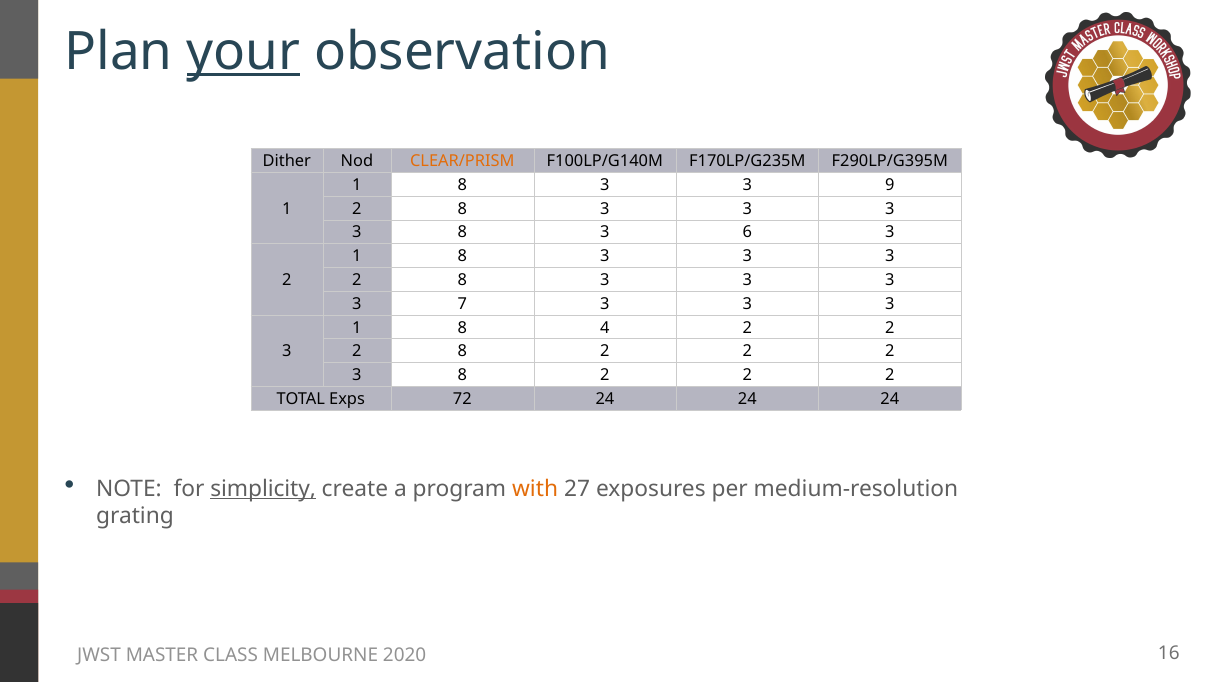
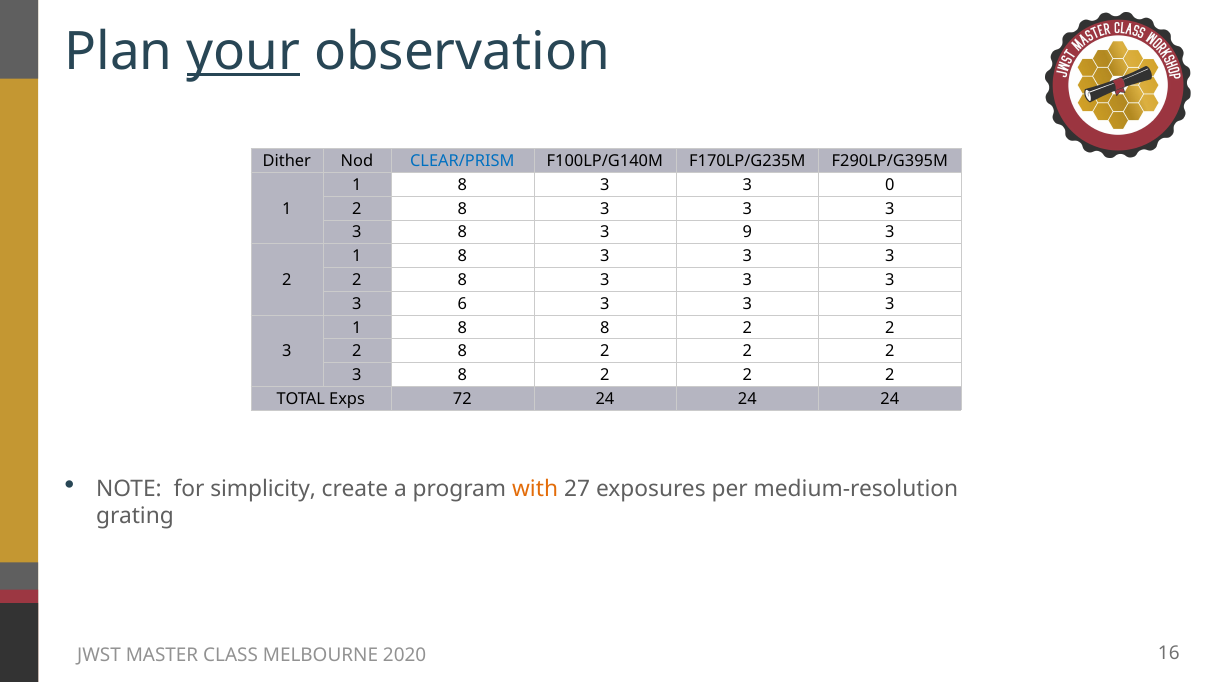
CLEAR/PRISM colour: orange -> blue (462, 161)
9: 9 -> 0 (890, 185)
6: 6 -> 9 (747, 232)
7: 7 -> 6 (462, 304)
8 4: 4 -> 8 (605, 328)
simplicity underline: present -> none (263, 489)
